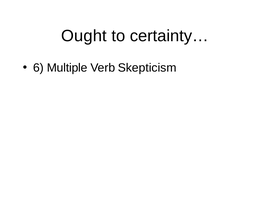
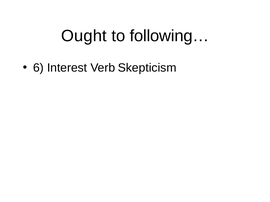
certainty…: certainty… -> following… (169, 36)
Multiple: Multiple -> Interest (67, 68)
